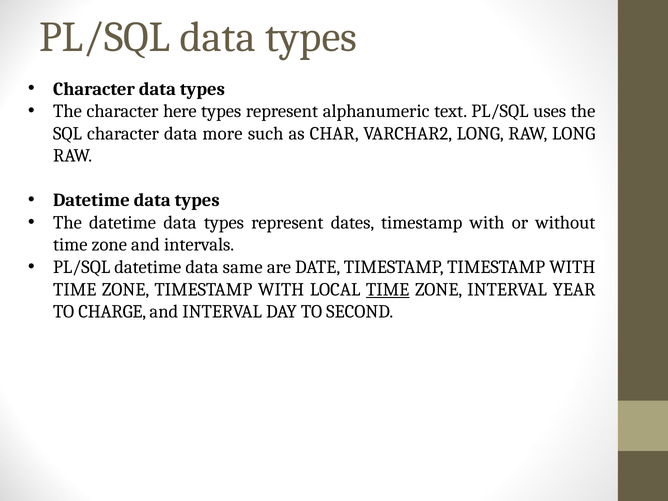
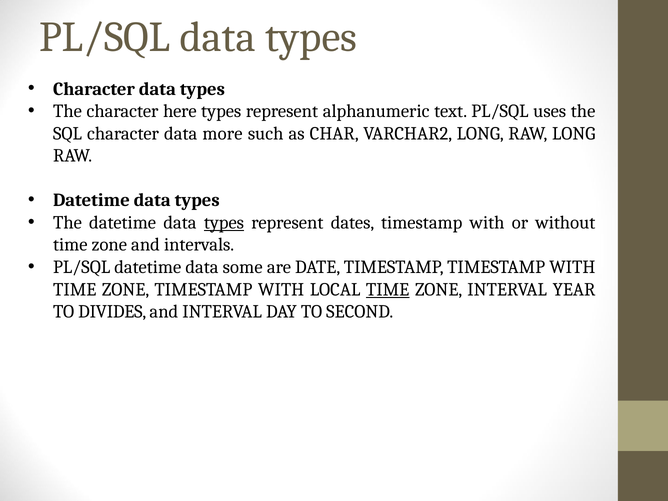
types underline: none -> present (224, 223)
same: same -> some (243, 267)
CHARGE: CHARGE -> DIVIDES (112, 312)
